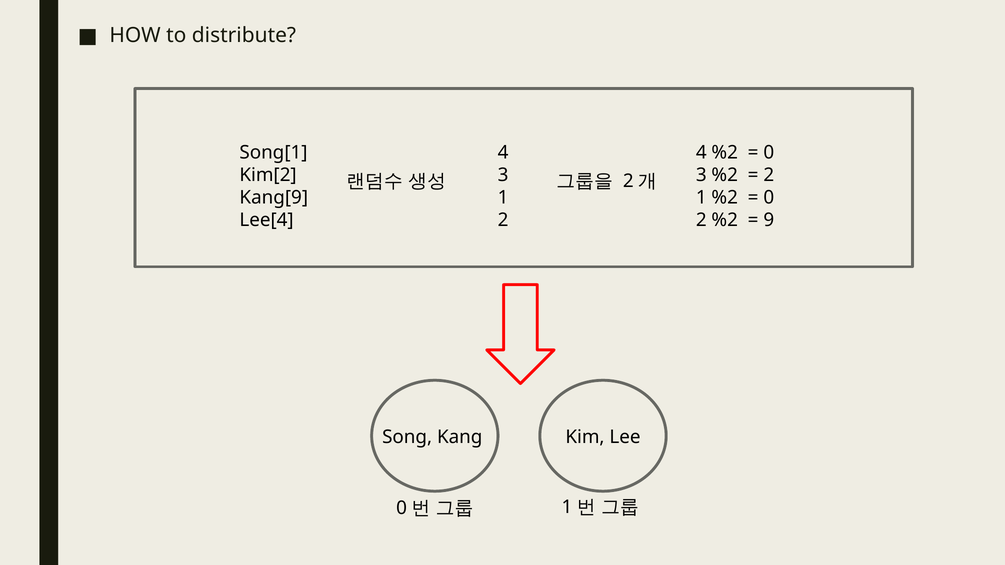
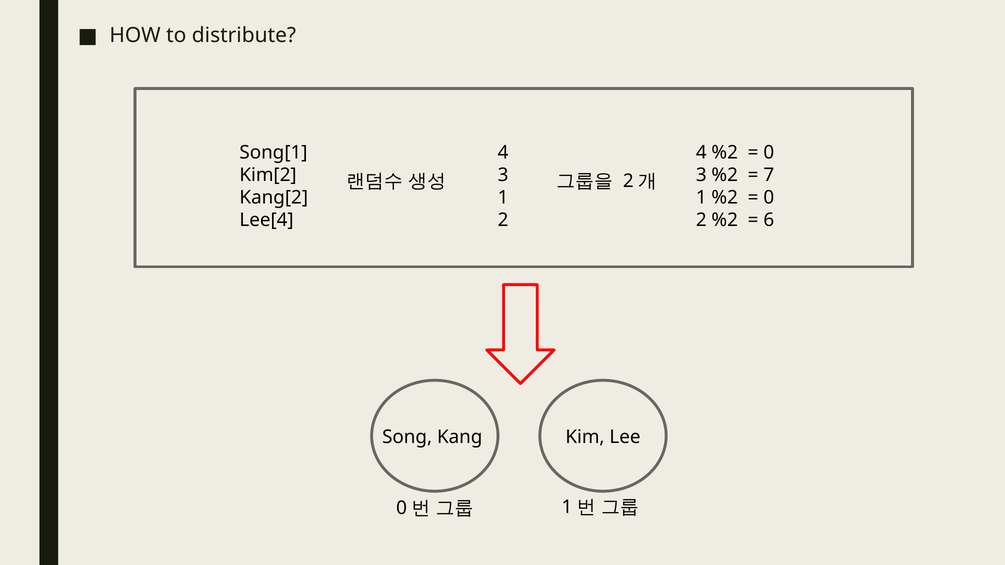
2: 2 -> 7 (769, 175)
Kang[9: Kang[9 -> Kang[2 (274, 198)
9: 9 -> 6 (769, 220)
